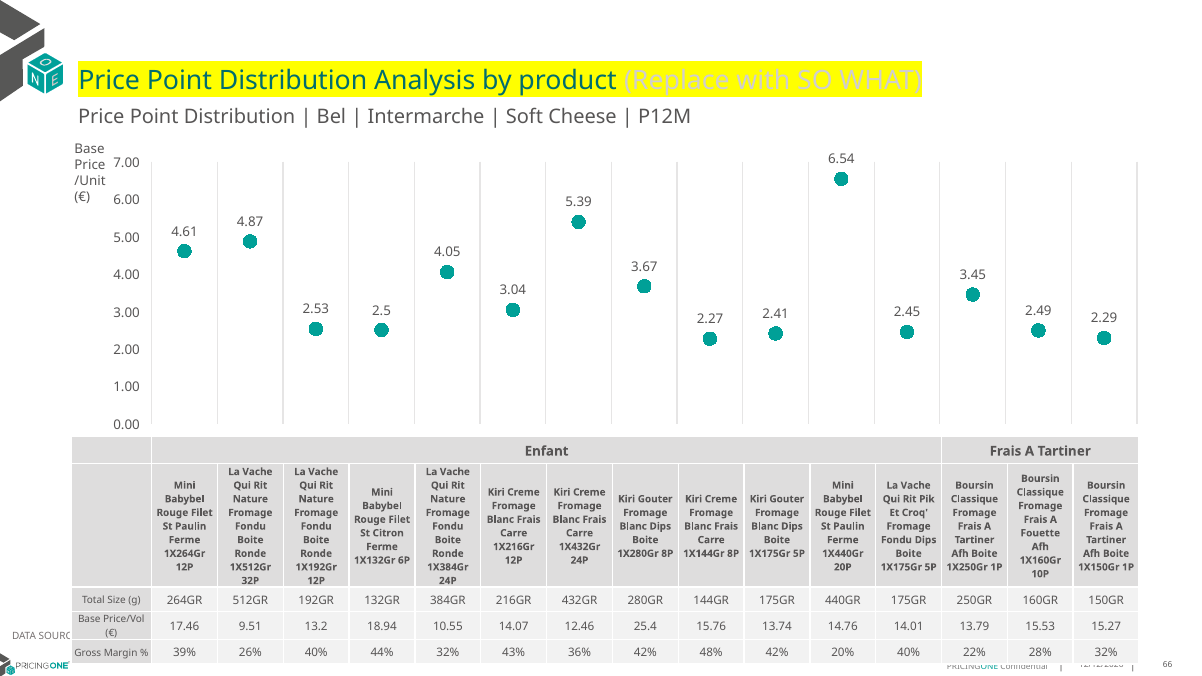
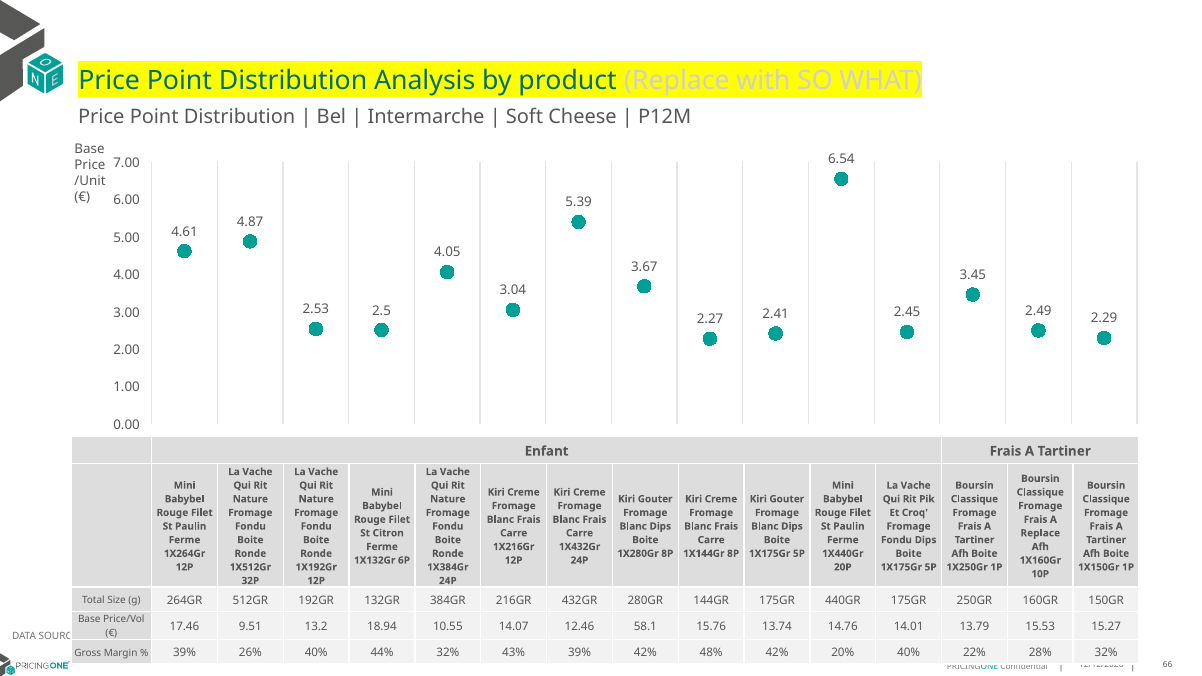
Fouette: Fouette -> Replace (1040, 533)
25.4: 25.4 -> 58.1 (645, 627)
43% 36%: 36% -> 39% (580, 653)
